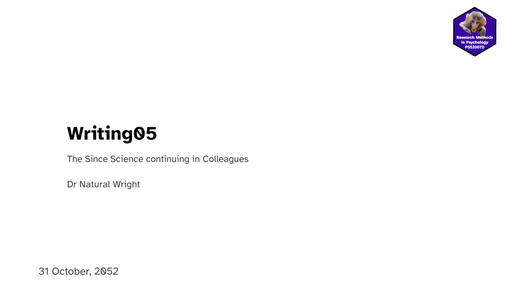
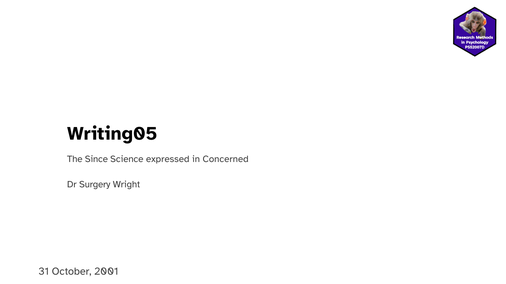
continuing: continuing -> expressed (168, 159)
Colleagues: Colleagues -> Concerned (226, 159)
Natural: Natural -> Surgery (95, 185)
2052: 2052 -> 2001 (106, 272)
